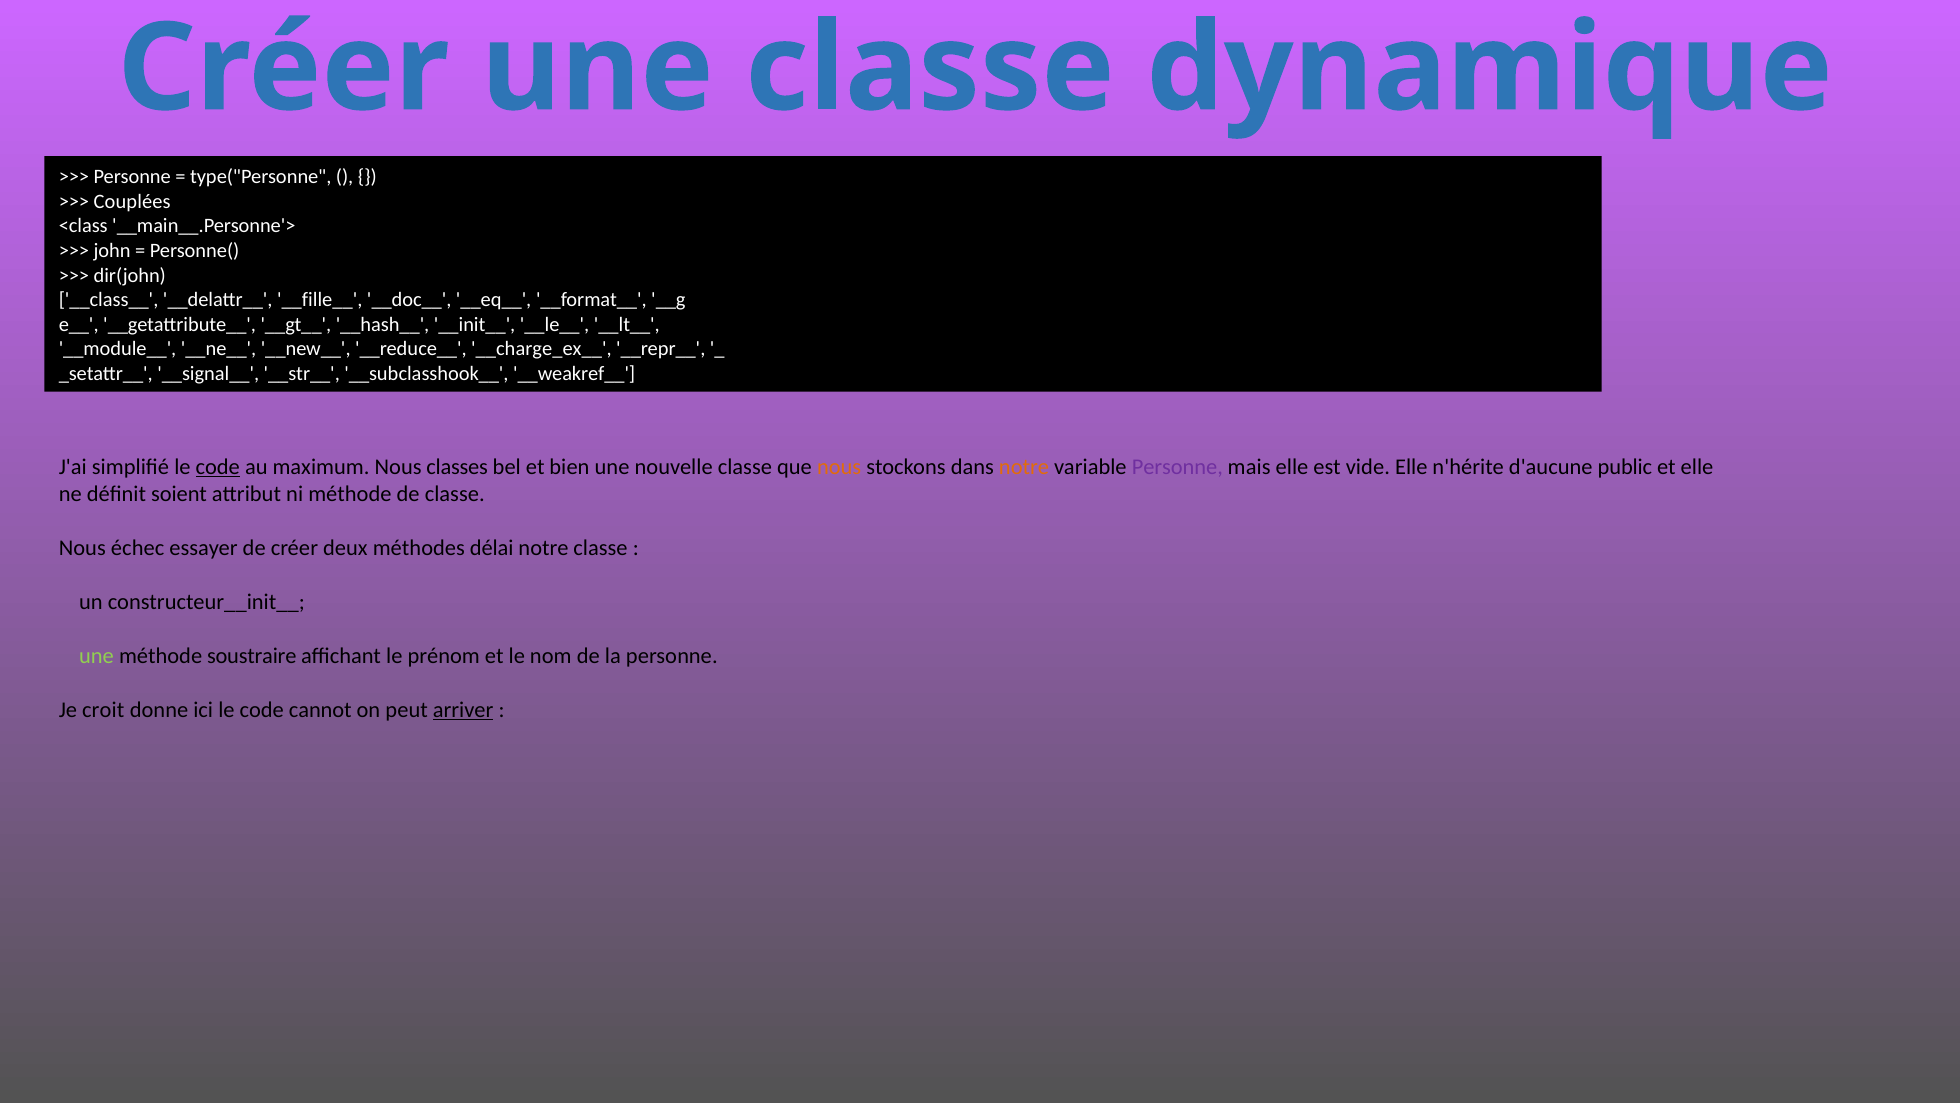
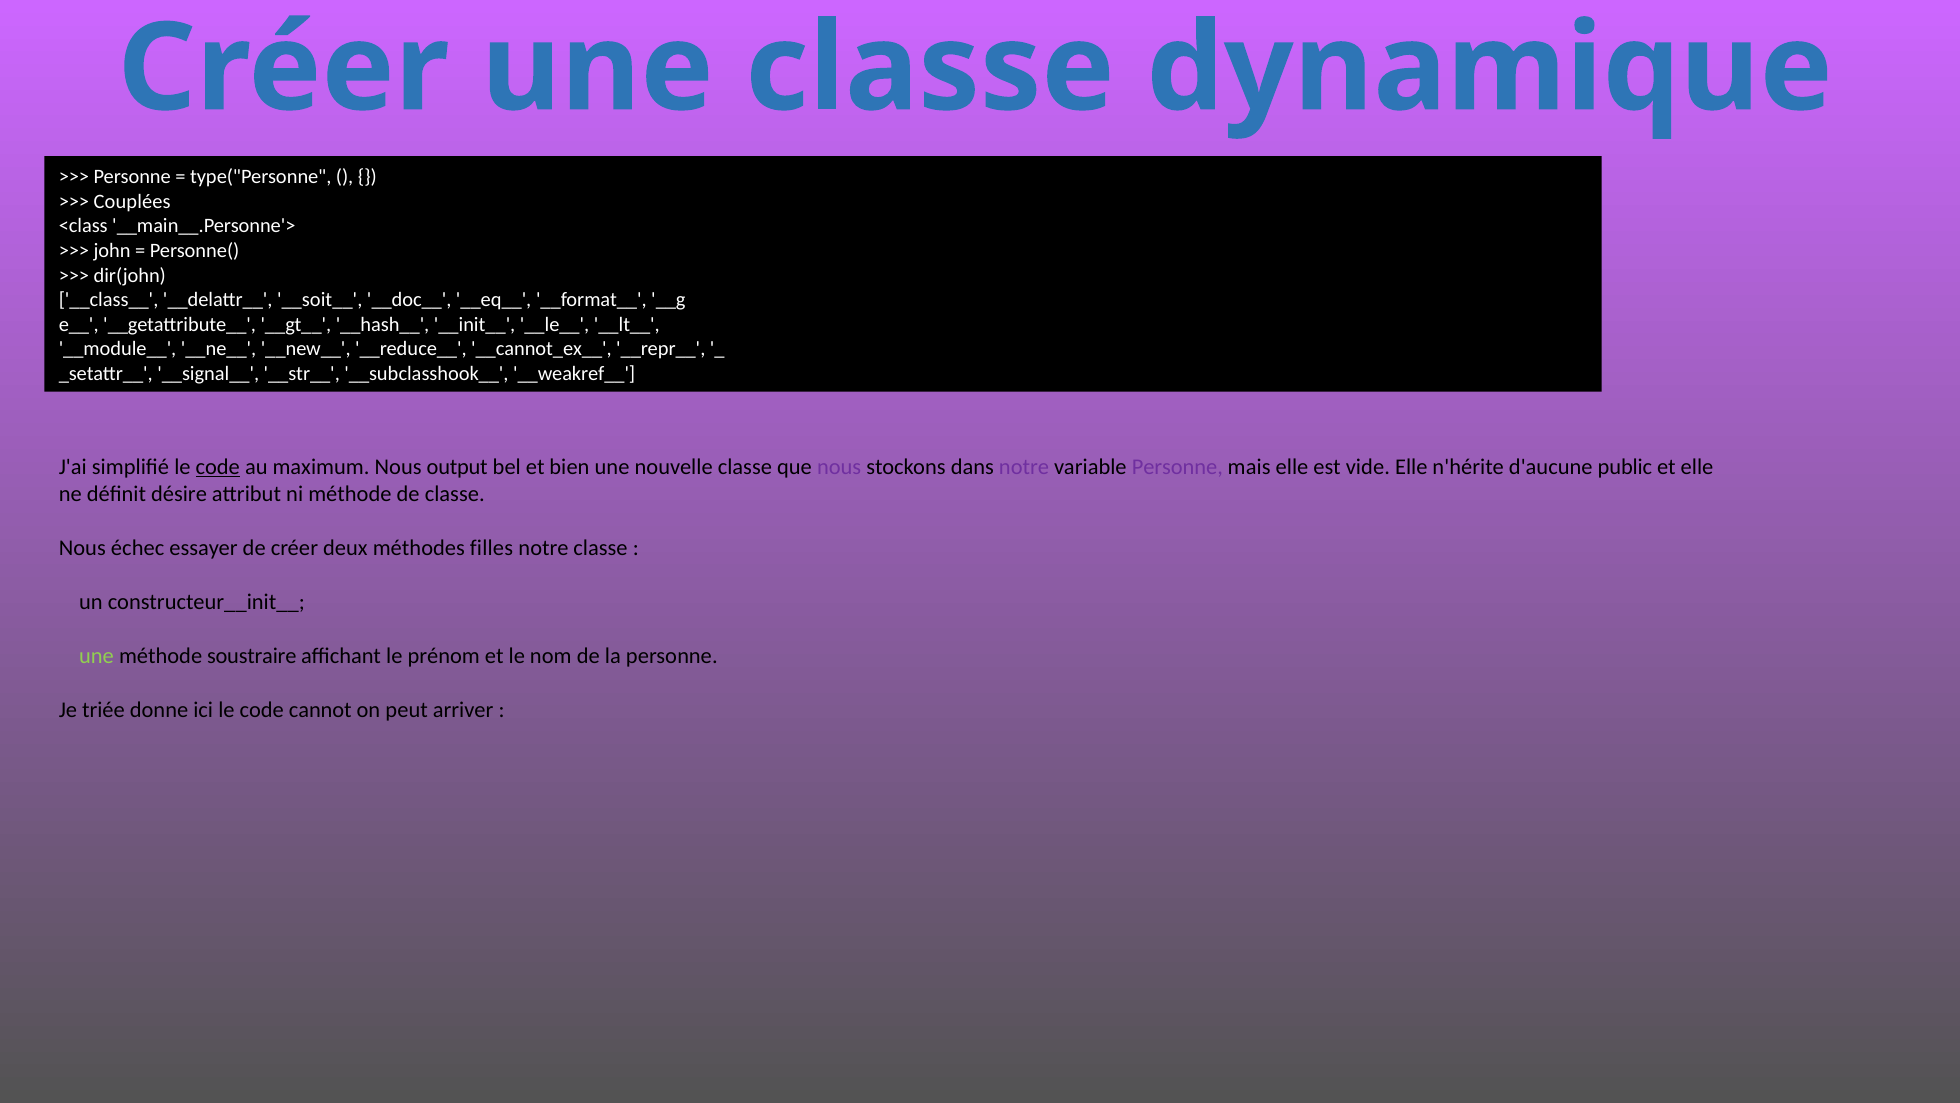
__fille__: __fille__ -> __soit__ (320, 300)
__charge_ex__: __charge_ex__ -> __cannot_ex__ (541, 349)
classes: classes -> output (457, 467)
nous colour: orange -> purple (839, 467)
notre colour: orange -> purple (1024, 467)
soient: soient -> désire (179, 494)
délai: délai -> filles (492, 547)
croit: croit -> triée (103, 709)
arriver underline: present -> none (463, 709)
